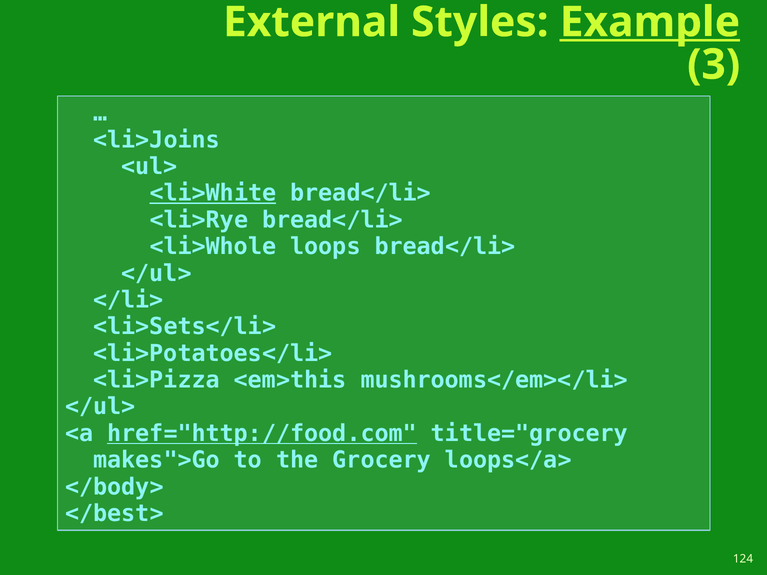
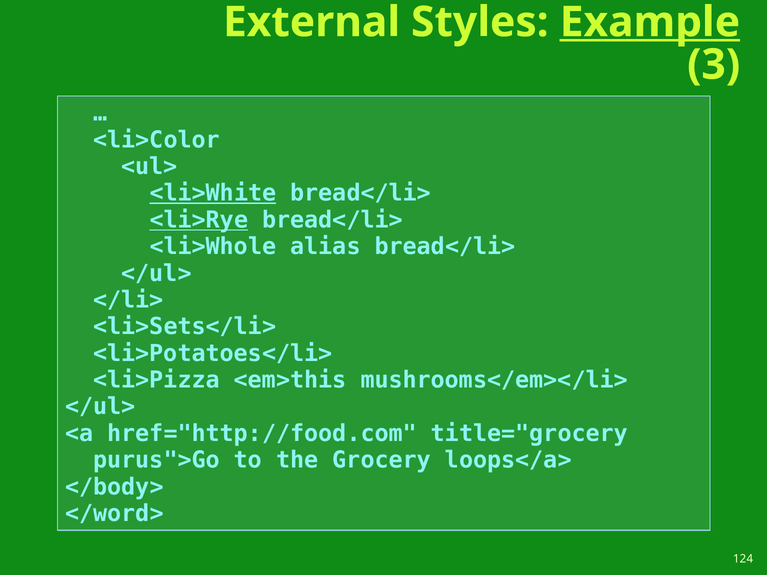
<li>Joins: <li>Joins -> <li>Color (157, 140)
<li>Rye underline: none -> present (199, 220)
loops: loops -> alias (325, 247)
href="http://food.com underline: present -> none (262, 434)
makes">Go: makes">Go -> purus">Go (157, 460)
</best>: </best> -> </word> (114, 514)
